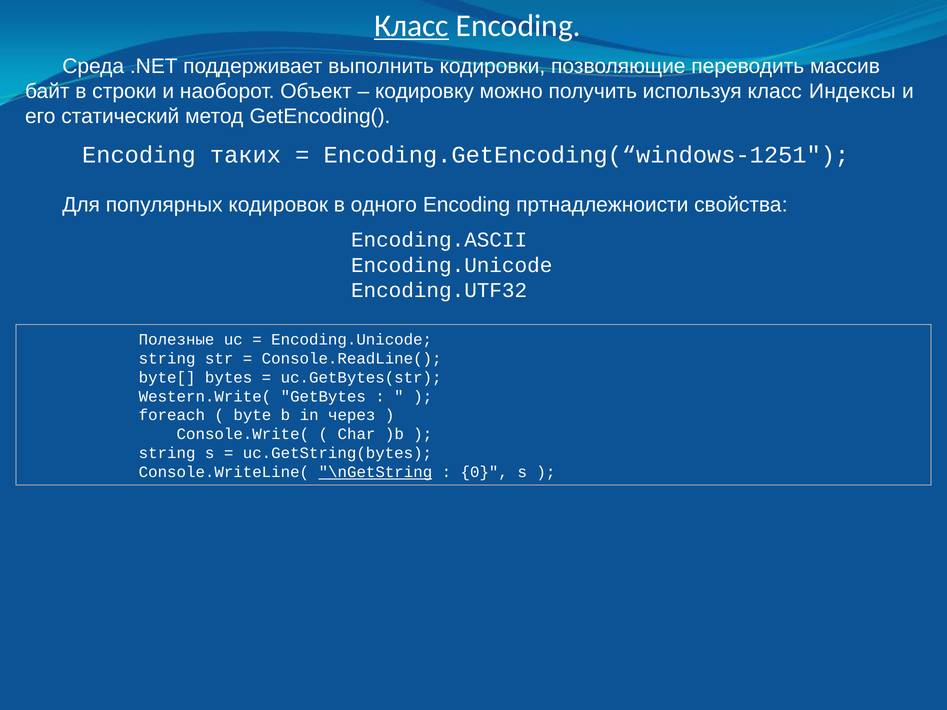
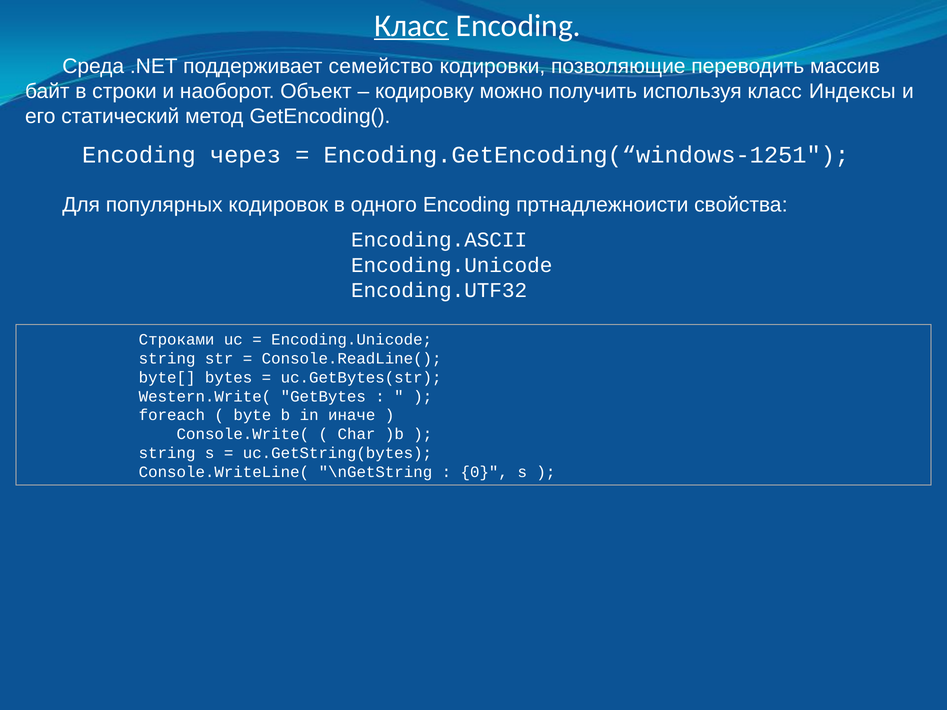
выполнить: выполнить -> семейство (381, 66)
таких: таких -> через (245, 155)
Полезные: Полезные -> Строками (177, 340)
через: через -> иначе (352, 415)
\nGetString underline: present -> none (375, 472)
